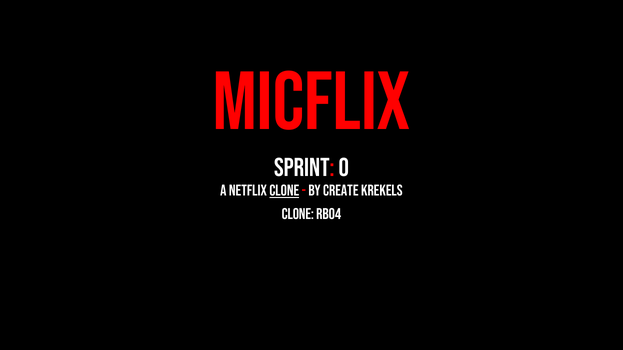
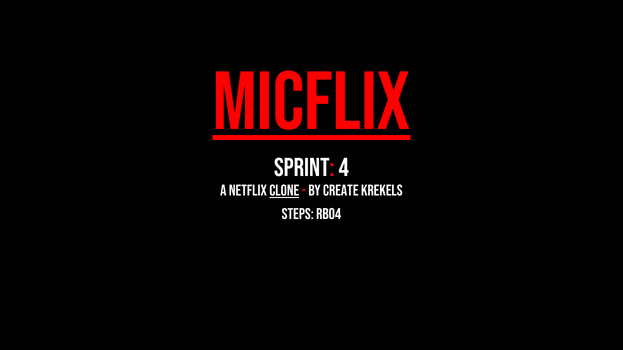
Micflix underline: none -> present (312, 102)
0: 0 -> 4 (344, 168)
Clone: Clone -> Steps (298, 214)
